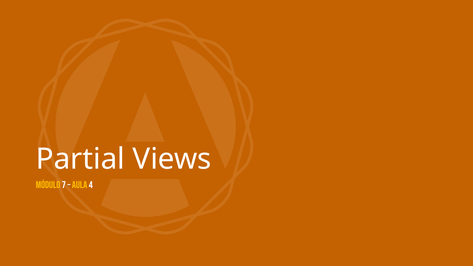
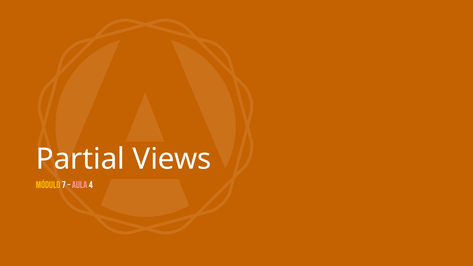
Aula colour: yellow -> pink (80, 185)
